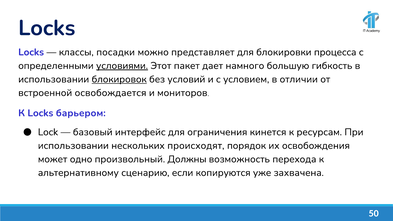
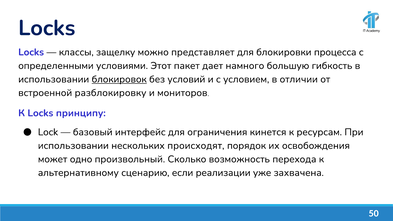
посадки: посадки -> защелку (116, 52)
условиями underline: present -> none (122, 66)
освобождается: освобождается -> разблокировку (111, 93)
барьером: барьером -> принципу (81, 113)
Должны: Должны -> Сколько (187, 159)
копируются: копируются -> реализации (223, 173)
